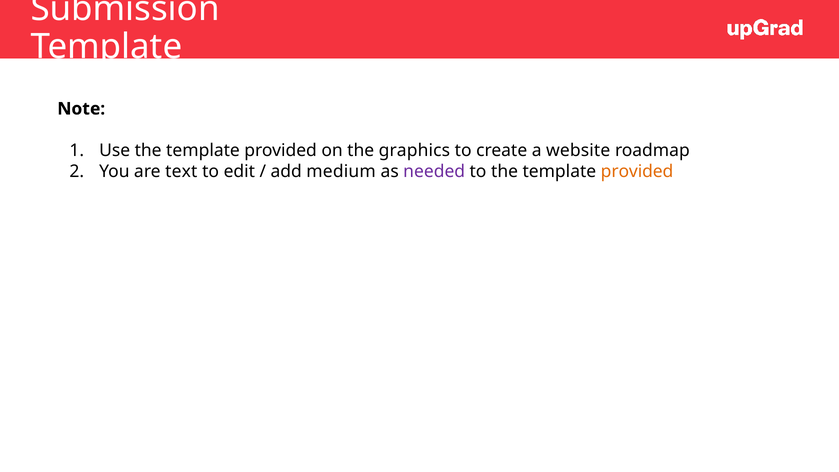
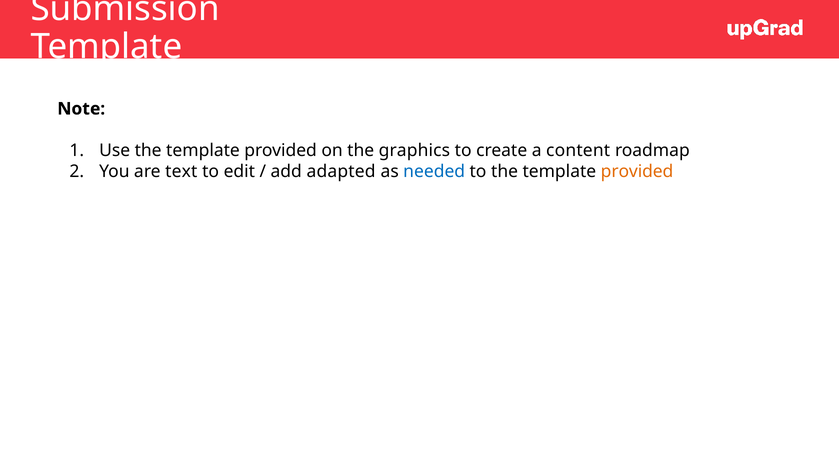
website: website -> content (578, 151)
medium: medium -> adapted (341, 172)
needed colour: purple -> blue (434, 172)
